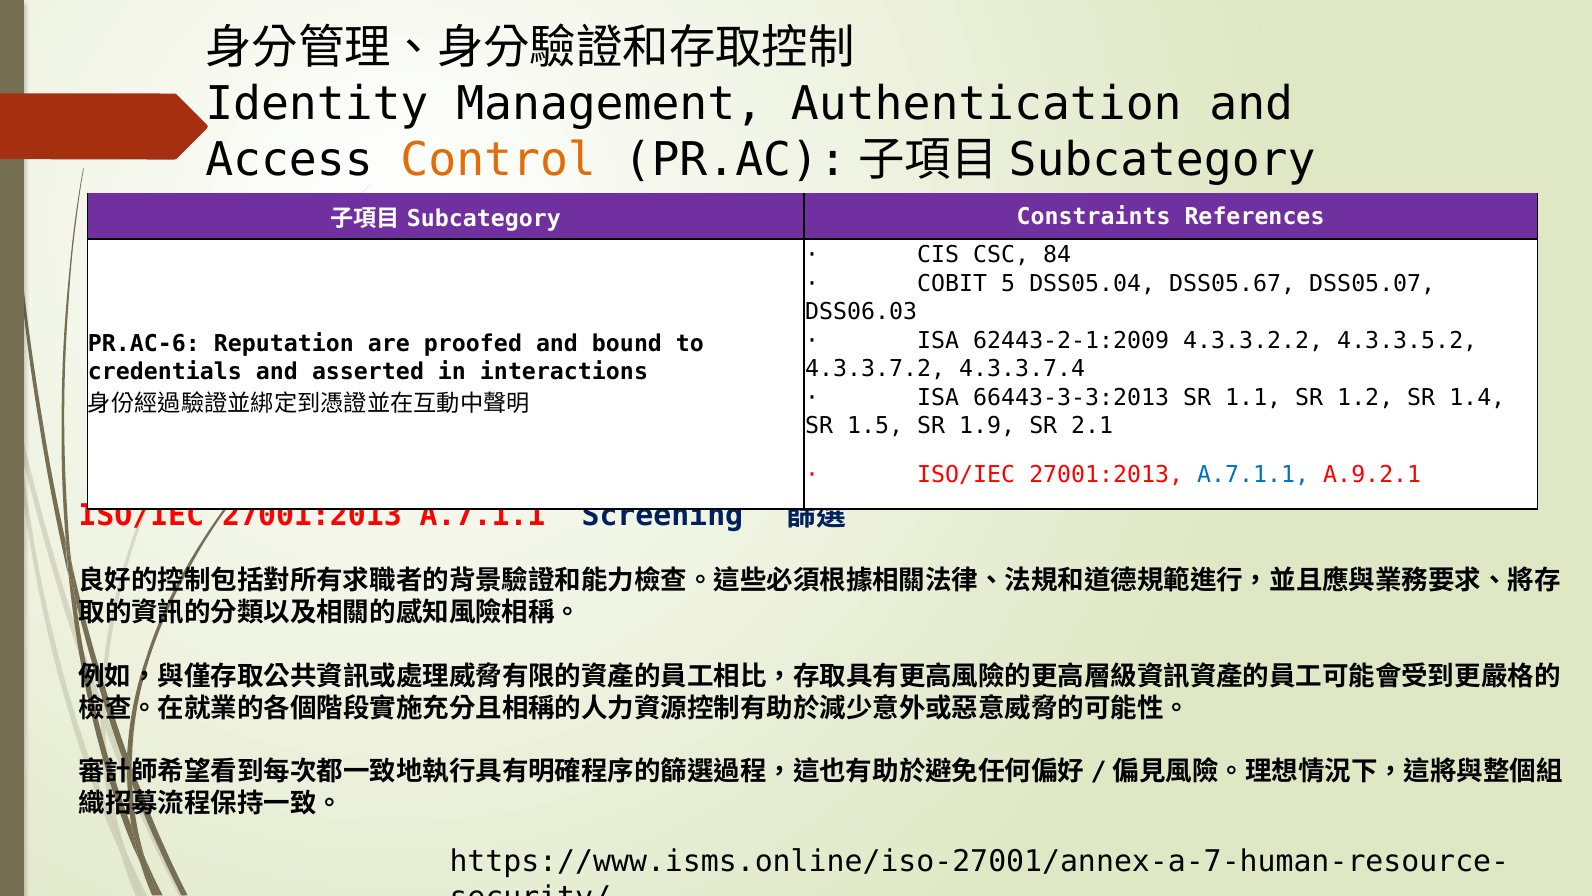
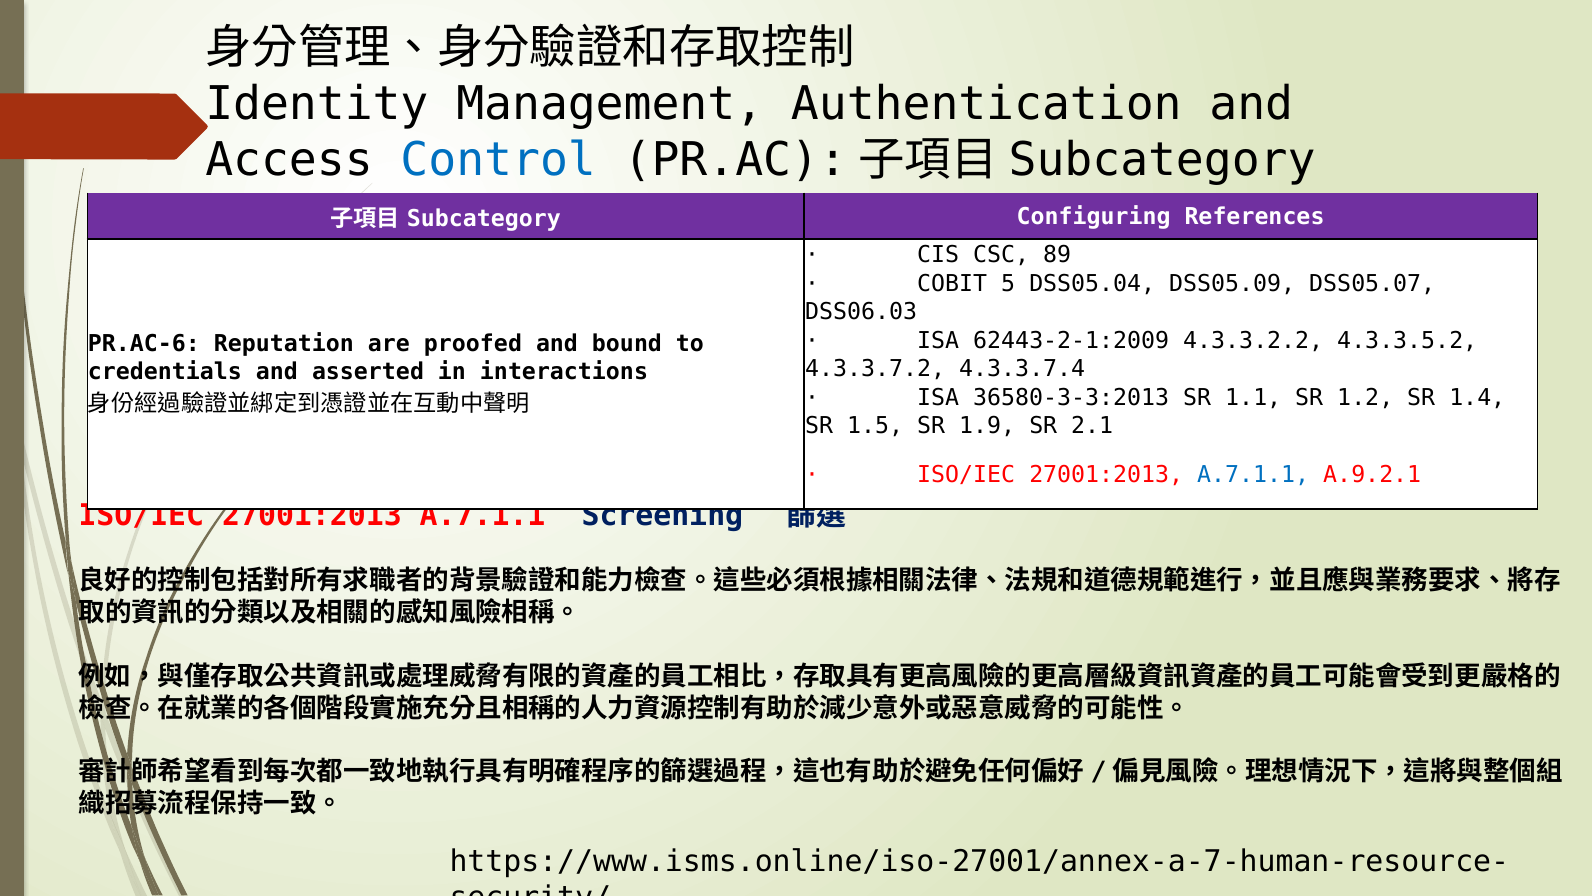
Control colour: orange -> blue (498, 160)
Constraints: Constraints -> Configuring (1094, 216)
84: 84 -> 89 (1057, 255)
DSS05.67: DSS05.67 -> DSS05.09 (1232, 284)
66443-3-3:2013: 66443-3-3:2013 -> 36580-3-3:2013 (1071, 398)
